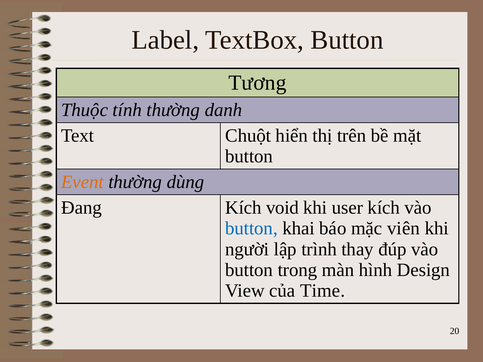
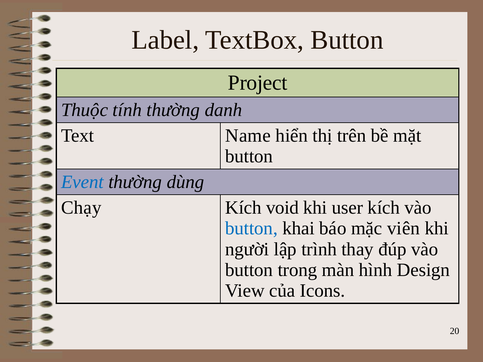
Tương: Tương -> Project (258, 83)
Chuột: Chuột -> Name (248, 136)
Event colour: orange -> blue (82, 182)
Đang: Đang -> Chạy (81, 208)
Time: Time -> Icons (323, 291)
